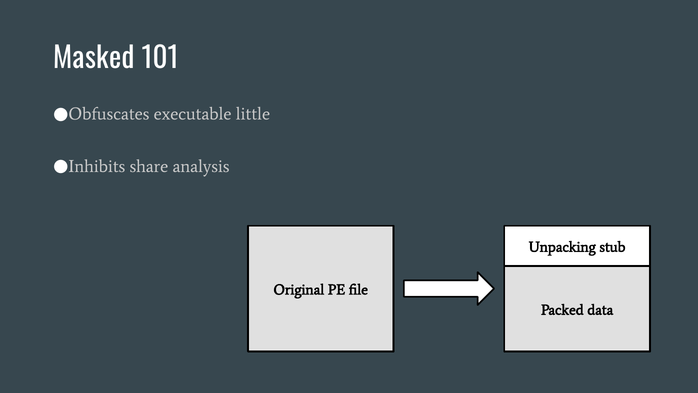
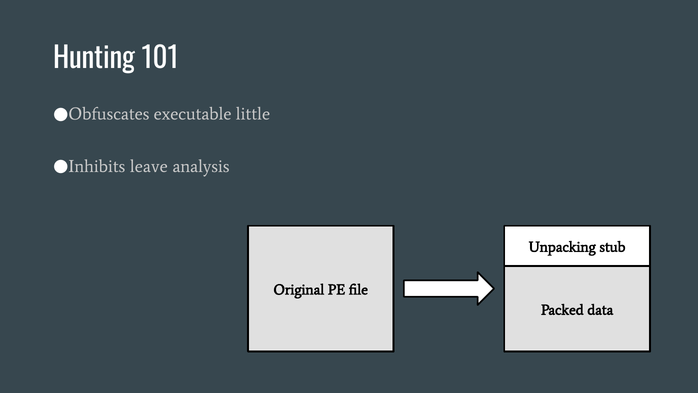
Masked: Masked -> Hunting (94, 59)
share: share -> leave (149, 166)
